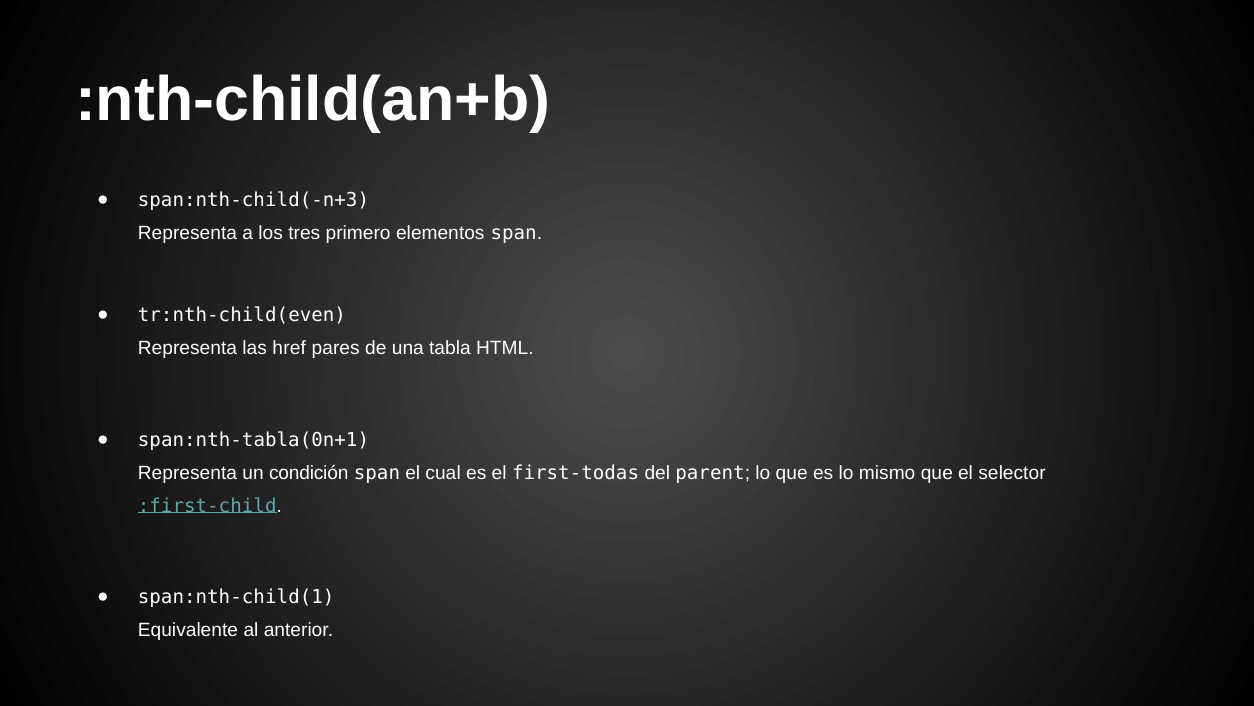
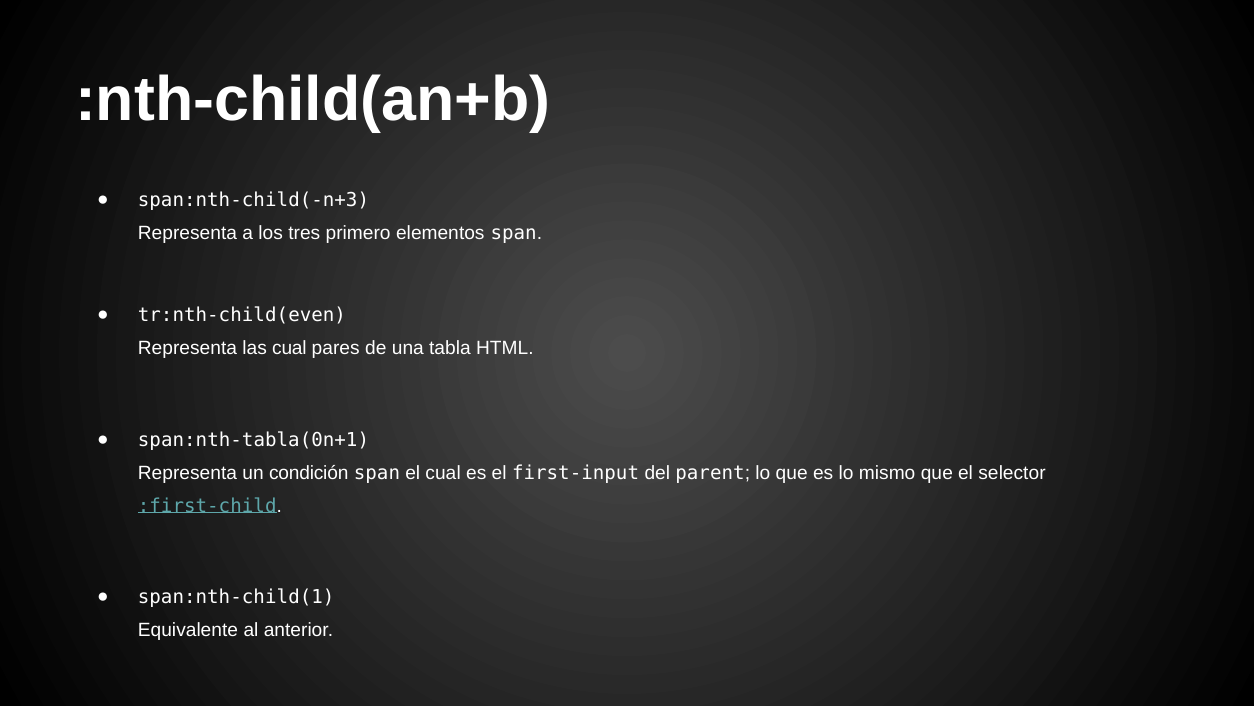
las href: href -> cual (289, 348)
first-todas: first-todas -> first-input (576, 472)
